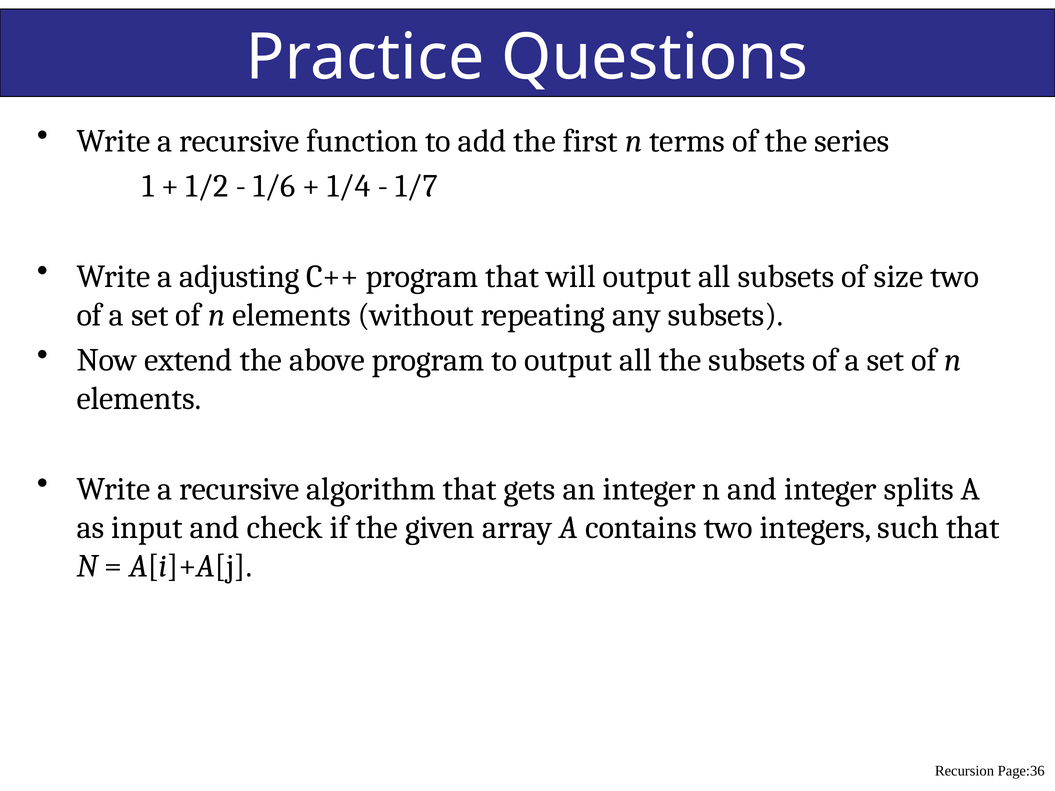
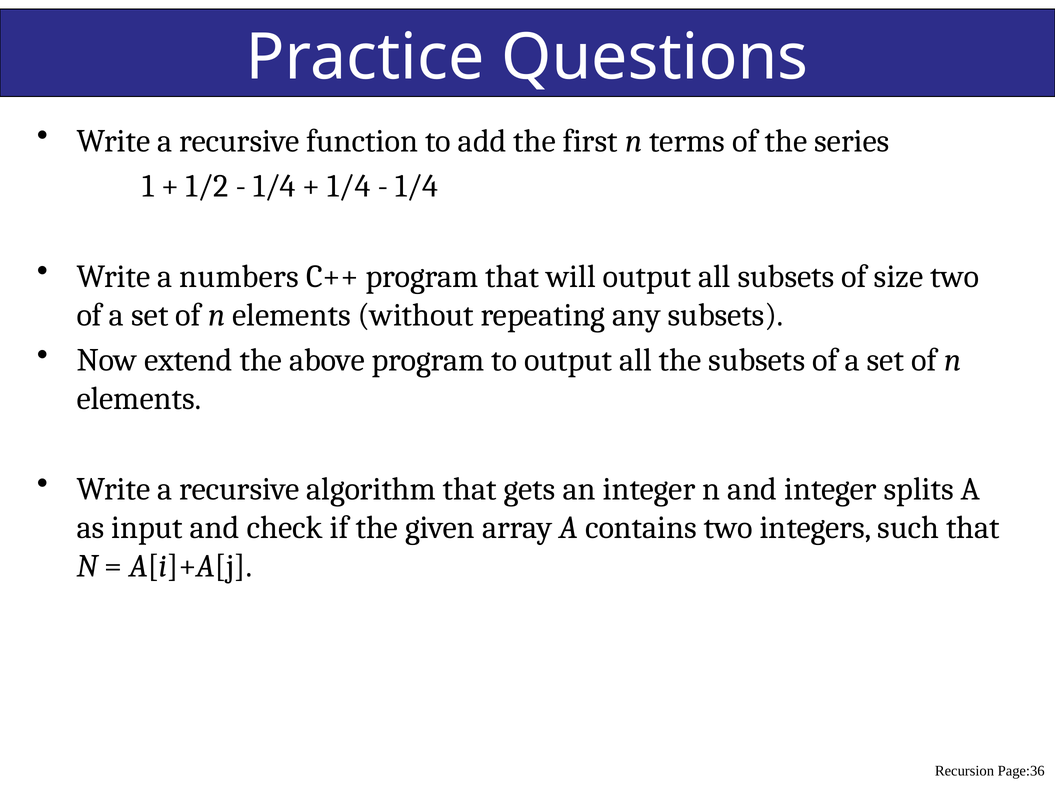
1/6: 1/6 -> 1/4 (275, 186)
1/7: 1/7 -> 1/4 (417, 186)
adjusting: adjusting -> numbers (239, 276)
